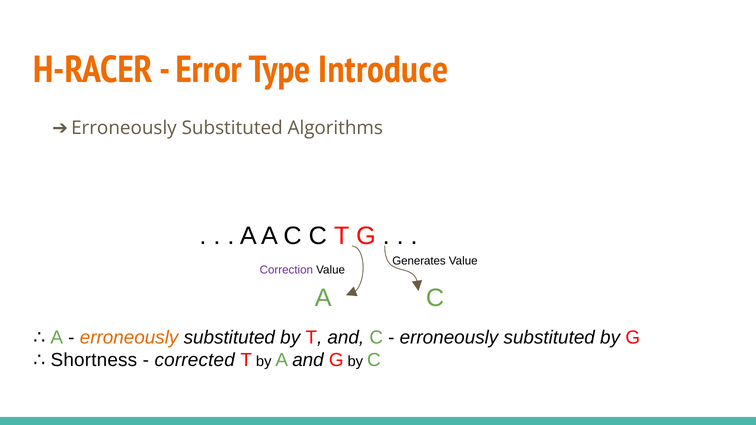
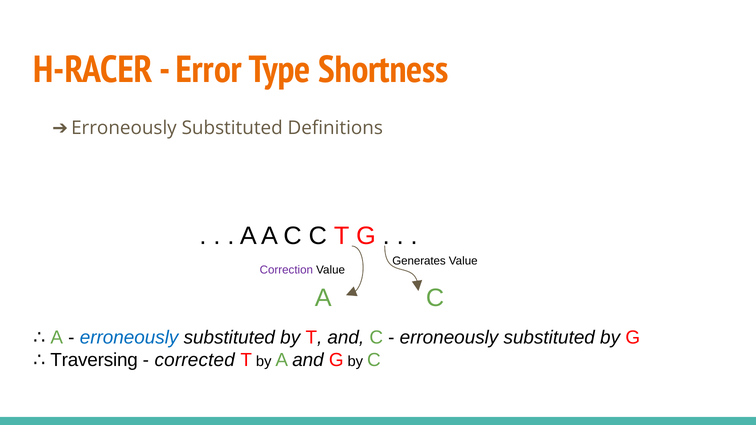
Introduce: Introduce -> Shortness (384, 70)
Algorithms: Algorithms -> Definitions (335, 128)
erroneously colour: orange -> blue (129, 338)
Shortness: Shortness -> Traversing (94, 360)
